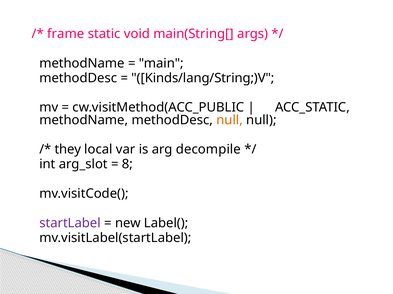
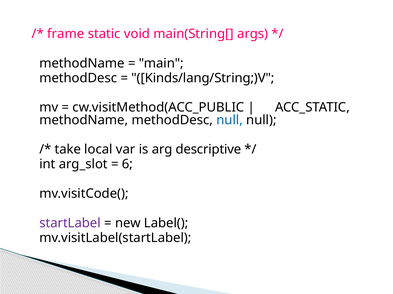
null colour: orange -> blue (230, 120)
they: they -> take (68, 150)
decompile: decompile -> descriptive (208, 150)
8: 8 -> 6 (127, 165)
